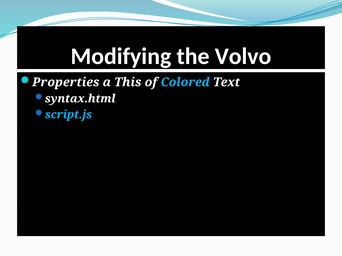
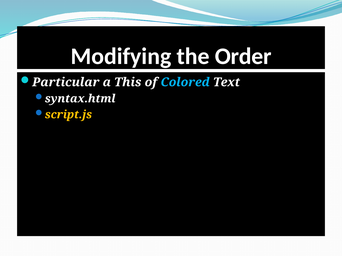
Volvo: Volvo -> Order (243, 56)
Properties: Properties -> Particular (66, 82)
script.js colour: light blue -> yellow (68, 115)
